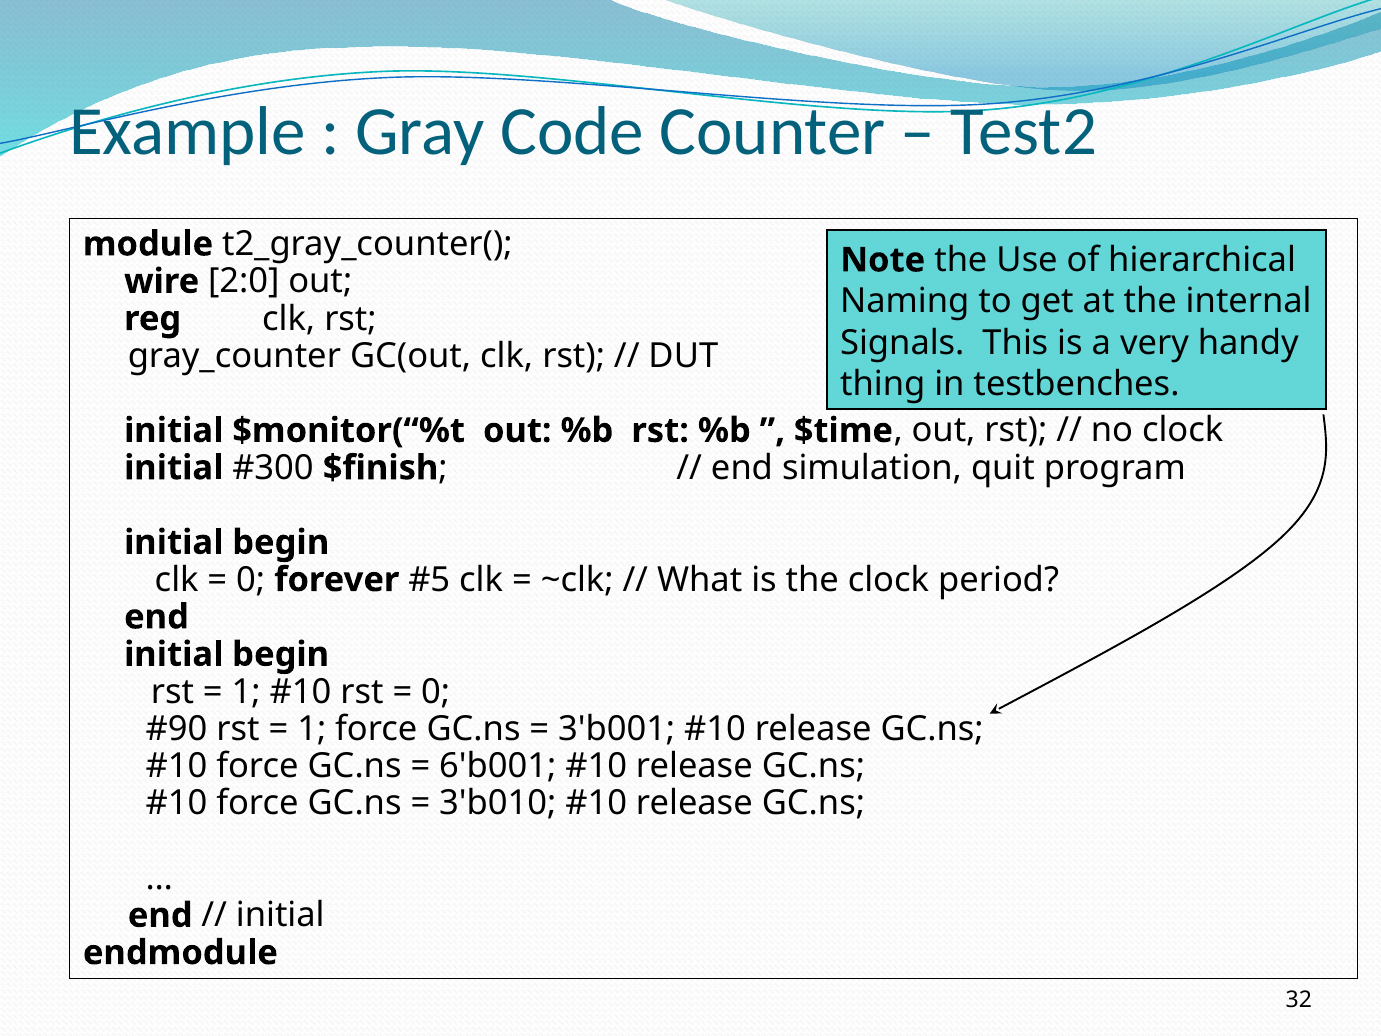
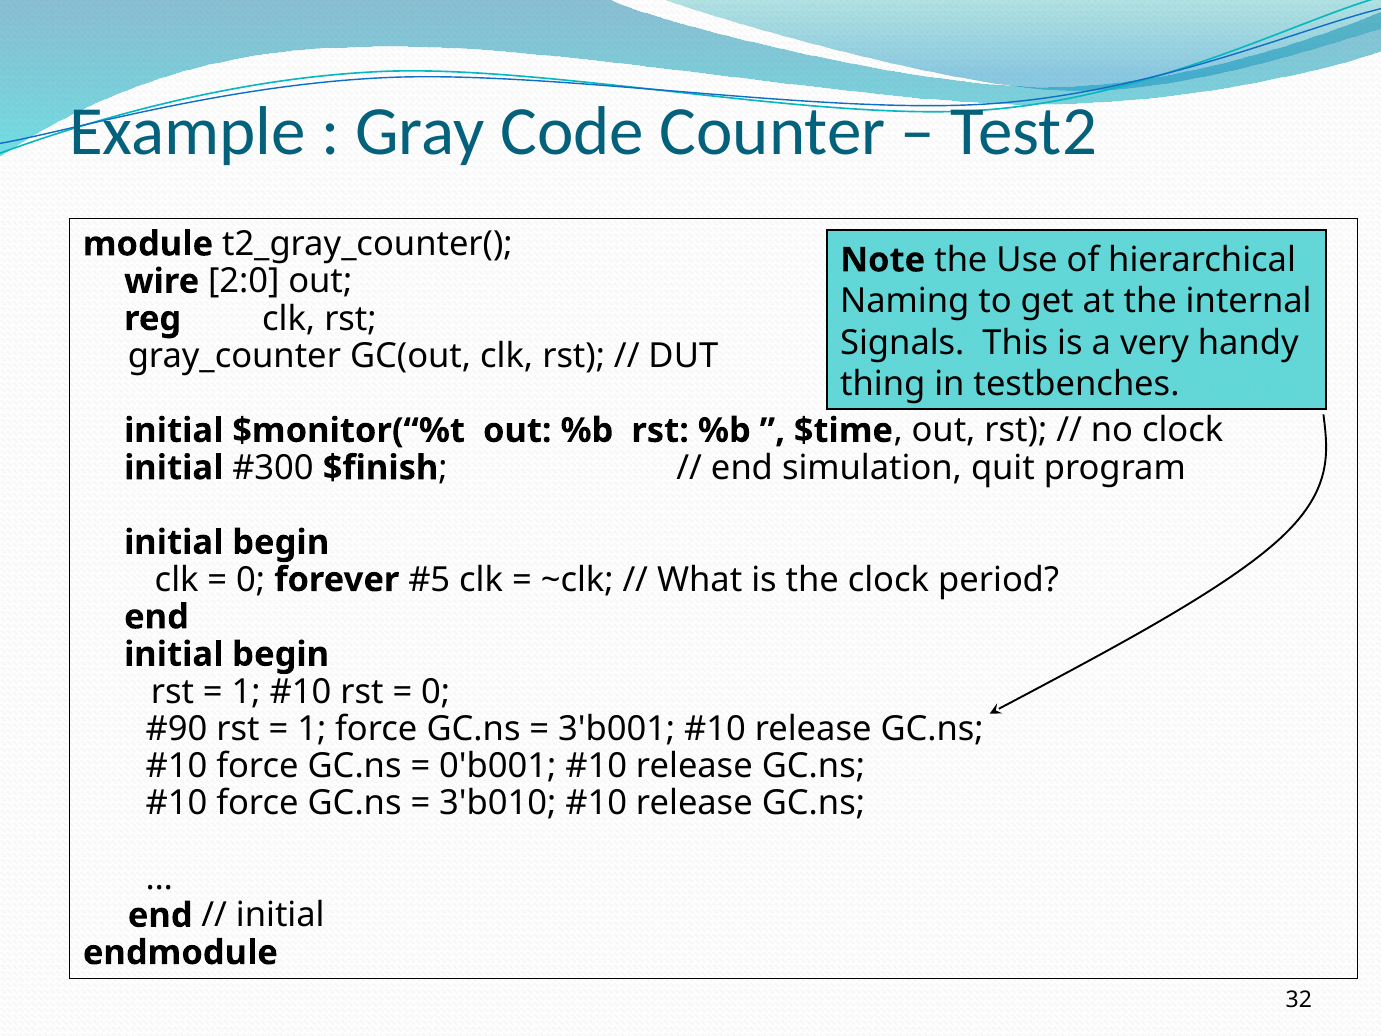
6'b001: 6'b001 -> 0'b001 (498, 766)
